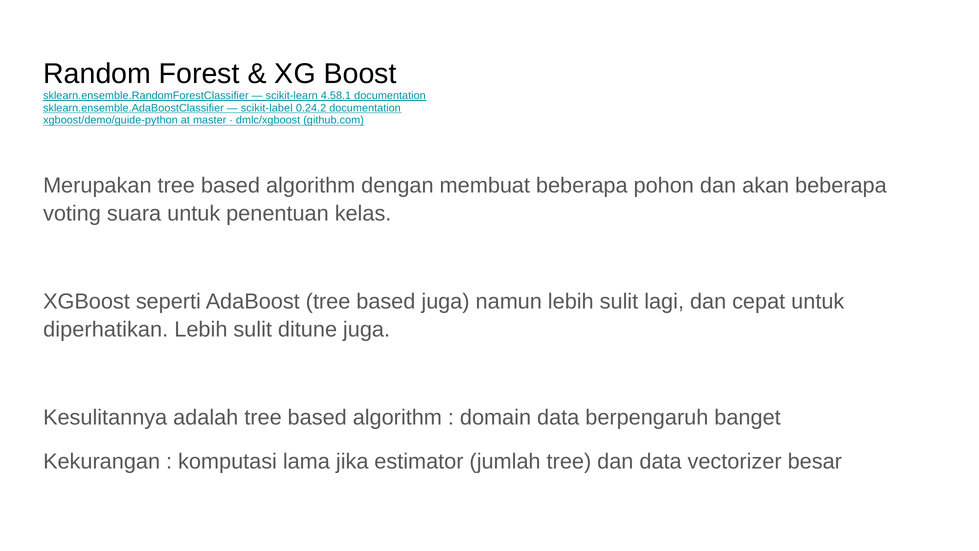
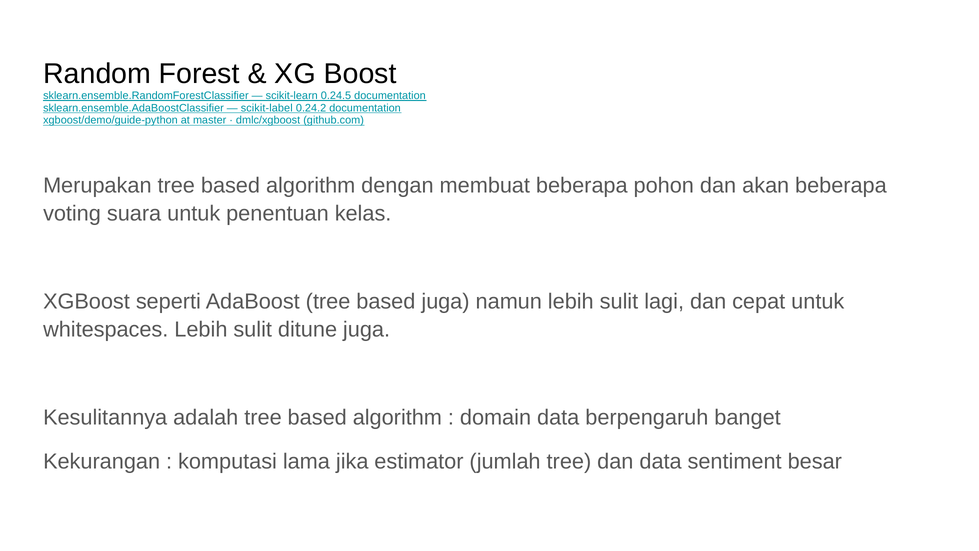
4.58.1: 4.58.1 -> 0.24.5 (336, 96)
diperhatikan: diperhatikan -> whitespaces (106, 329)
vectorizer: vectorizer -> sentiment (735, 462)
